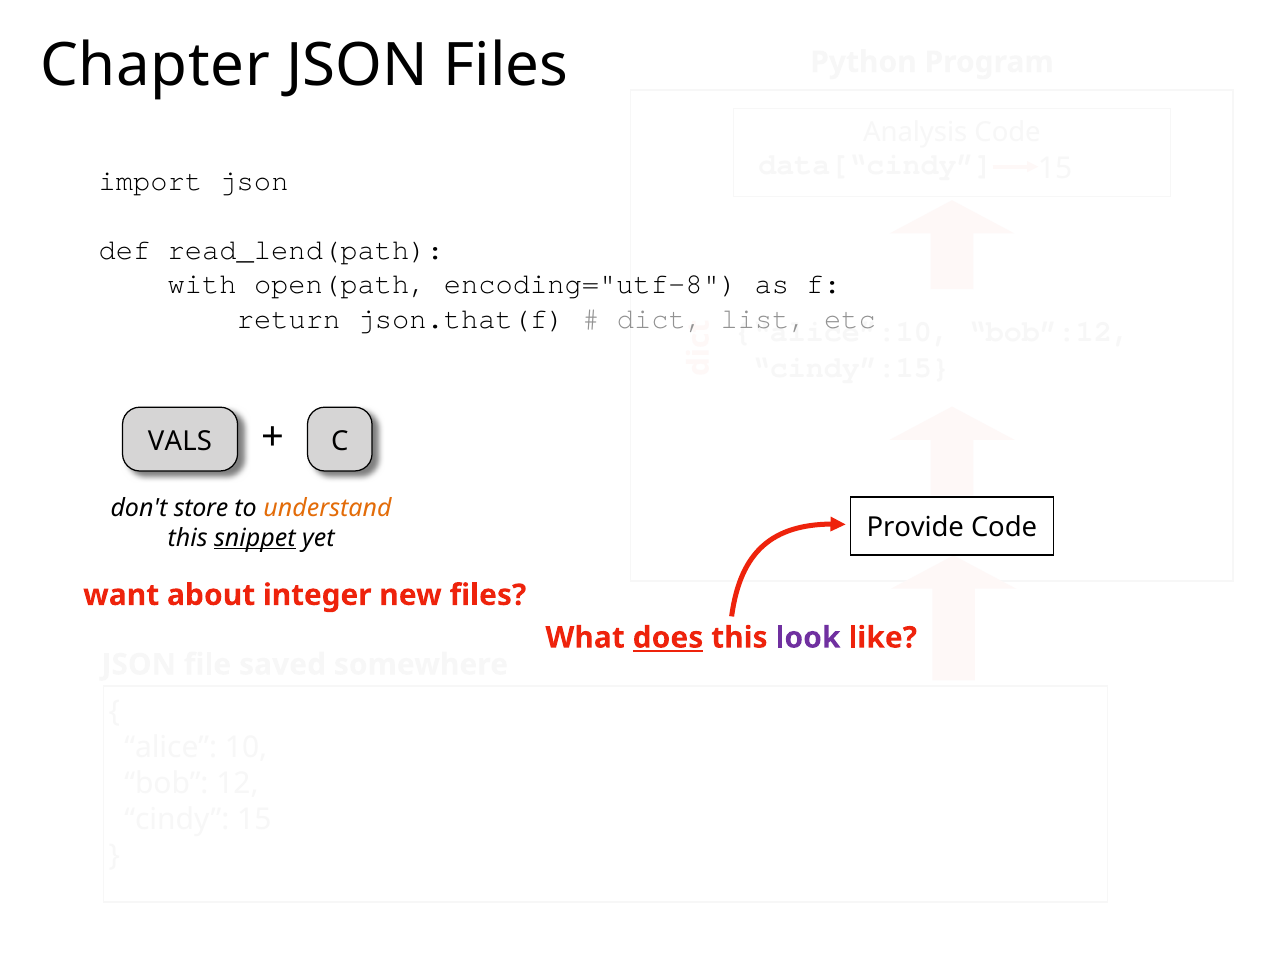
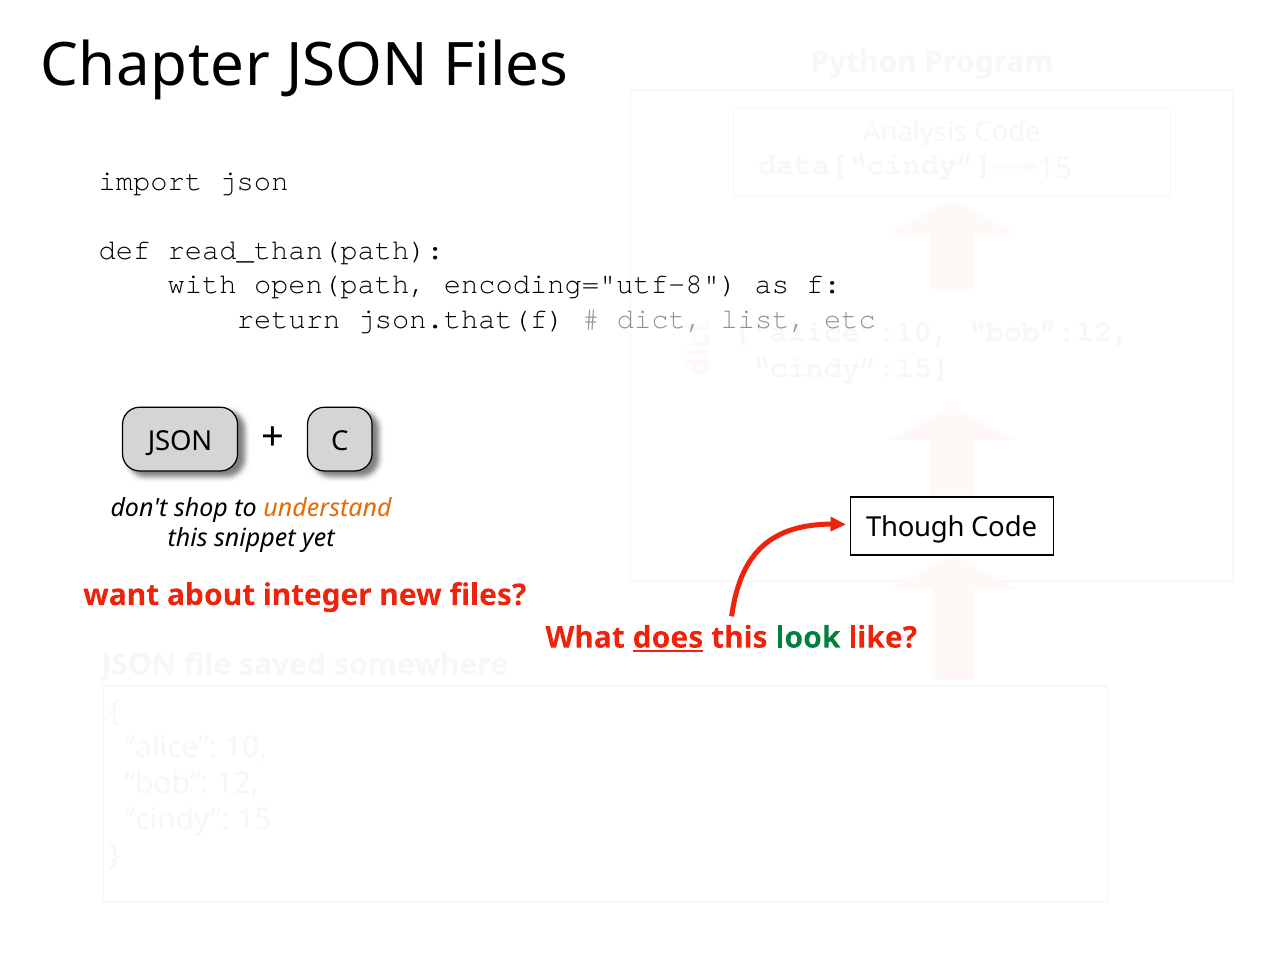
read_lend(path: read_lend(path -> read_than(path (306, 250)
VALS: VALS -> JSON (180, 441)
store: store -> shop (201, 508)
Provide: Provide -> Though (915, 528)
snippet underline: present -> none (255, 538)
look colour: purple -> green (808, 638)
